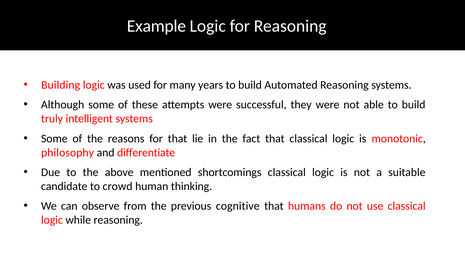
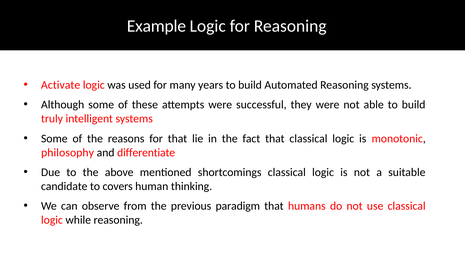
Building: Building -> Activate (61, 85)
crowd: crowd -> covers (118, 186)
cognitive: cognitive -> paradigm (238, 206)
